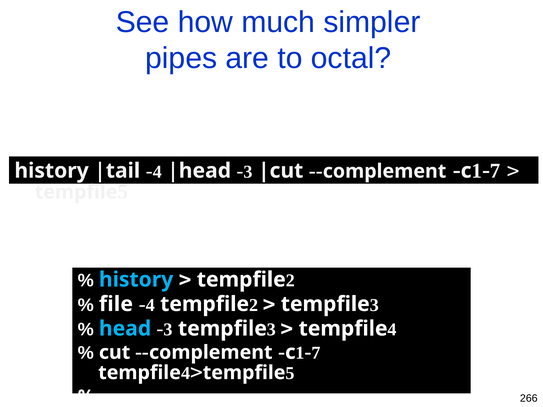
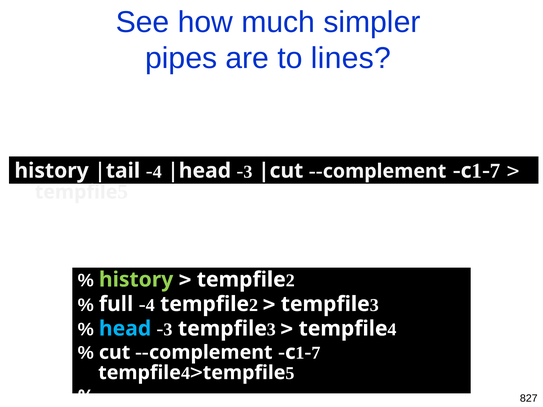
octal: octal -> lines (351, 58)
history colour: light blue -> light green (136, 280)
file: file -> full (116, 304)
266: 266 -> 827 (529, 399)
